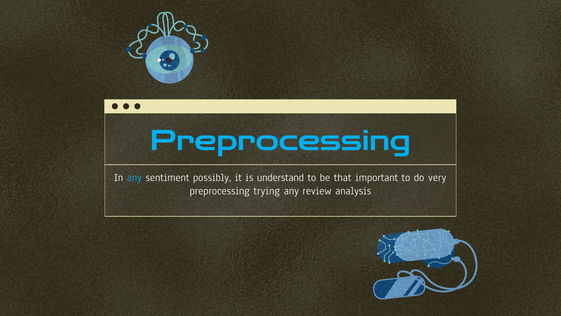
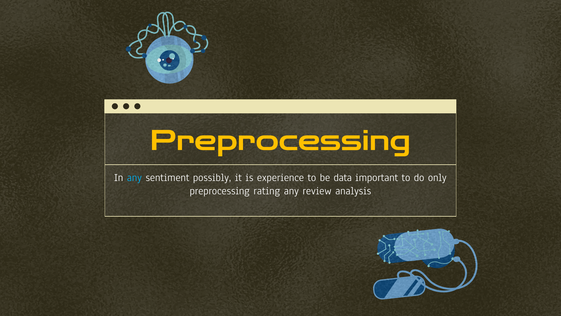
Preprocessing colour: light blue -> yellow (280, 141)
understand: understand -> experience (280, 177)
that: that -> data (343, 177)
very: very -> only (437, 177)
trying: trying -> rating (267, 190)
